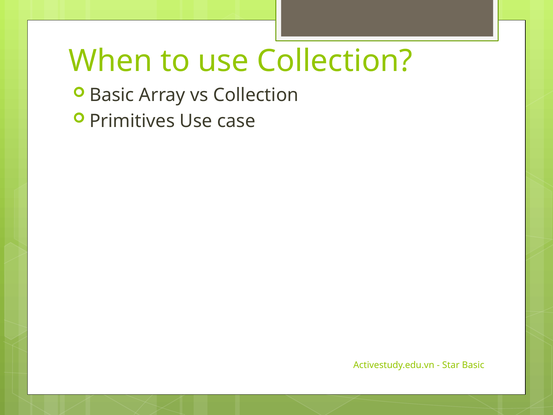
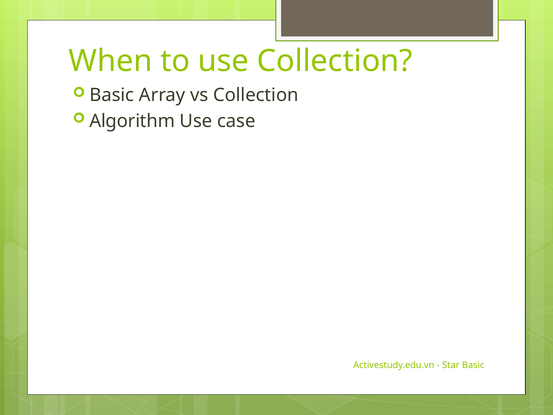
Primitives: Primitives -> Algorithm (132, 121)
